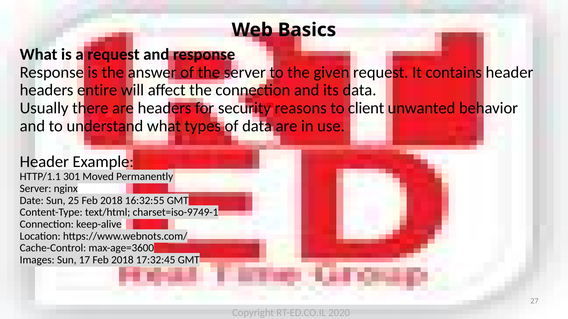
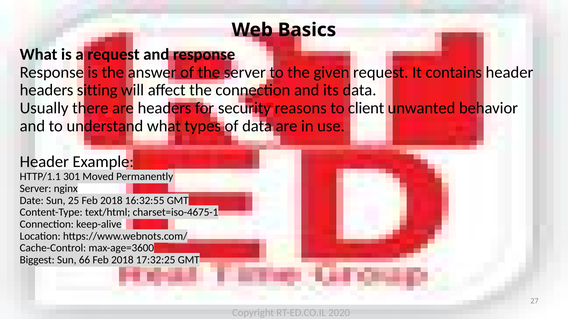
entire: entire -> sitting (97, 90)
charset=iso-9749-1: charset=iso-9749-1 -> charset=iso-4675-1 (176, 213)
Images: Images -> Biggest (37, 260)
17: 17 -> 66 (84, 260)
17:32:45: 17:32:45 -> 17:32:25 (156, 260)
